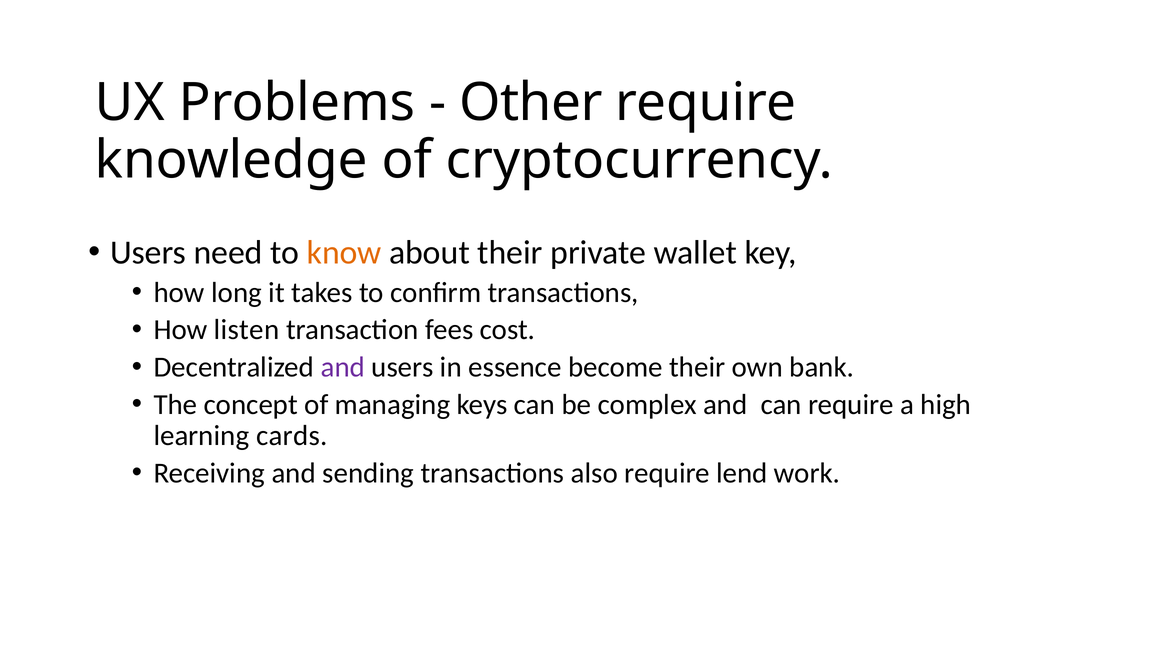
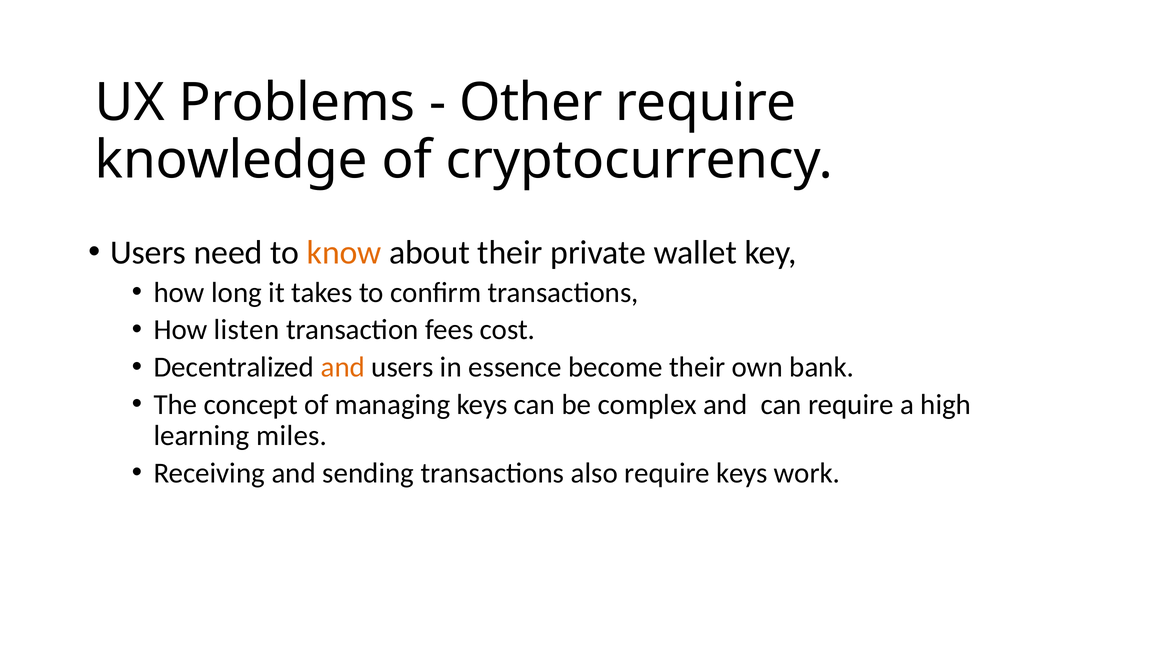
and colour: purple -> orange (343, 367)
cards: cards -> miles (292, 436)
require lend: lend -> keys (742, 473)
